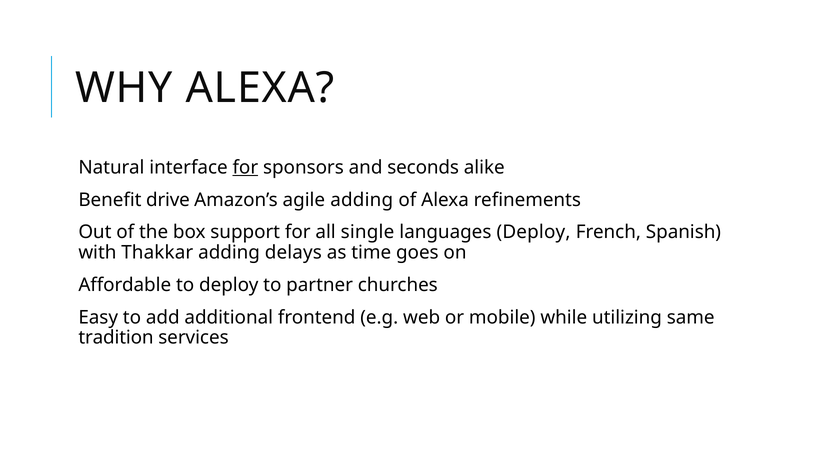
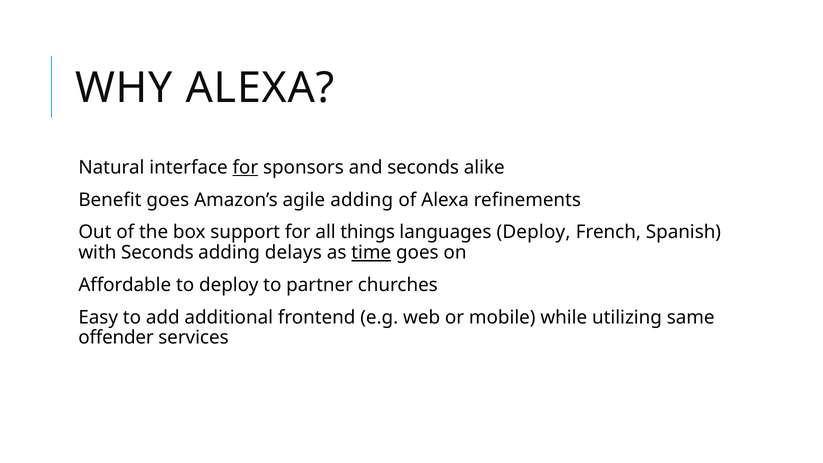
Benefit drive: drive -> goes (168, 200)
single: single -> things (368, 232)
with Thakkar: Thakkar -> Seconds (157, 253)
time underline: none -> present (371, 253)
tradition: tradition -> offender (116, 338)
